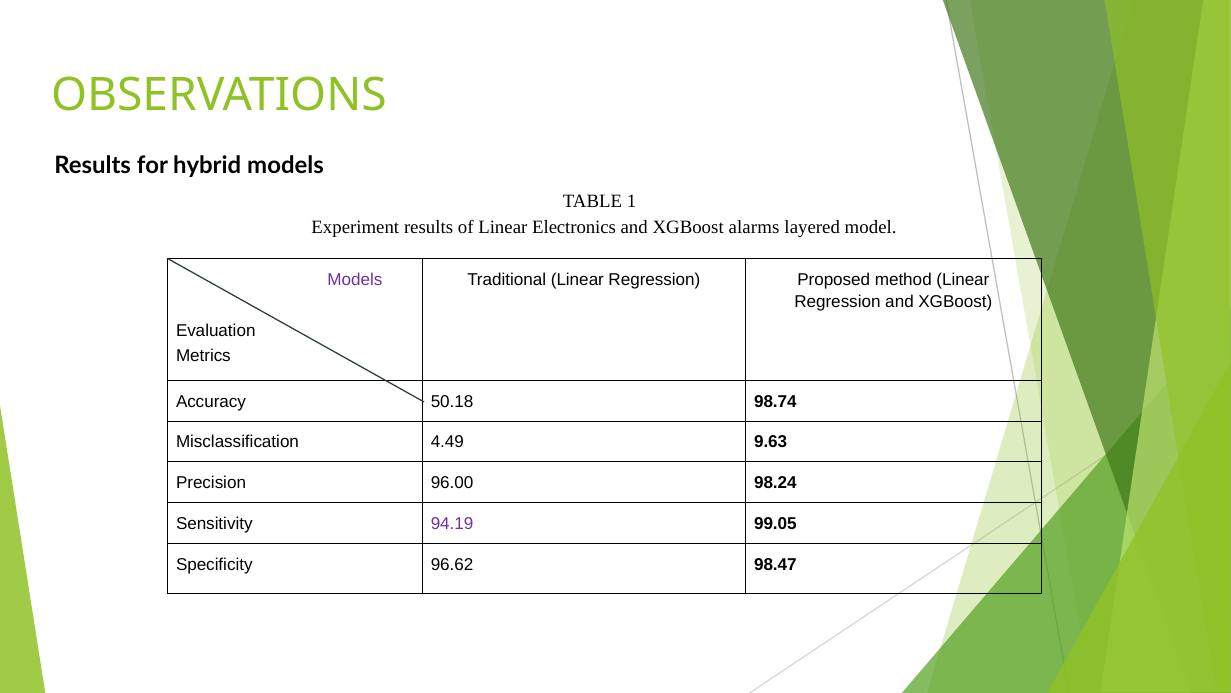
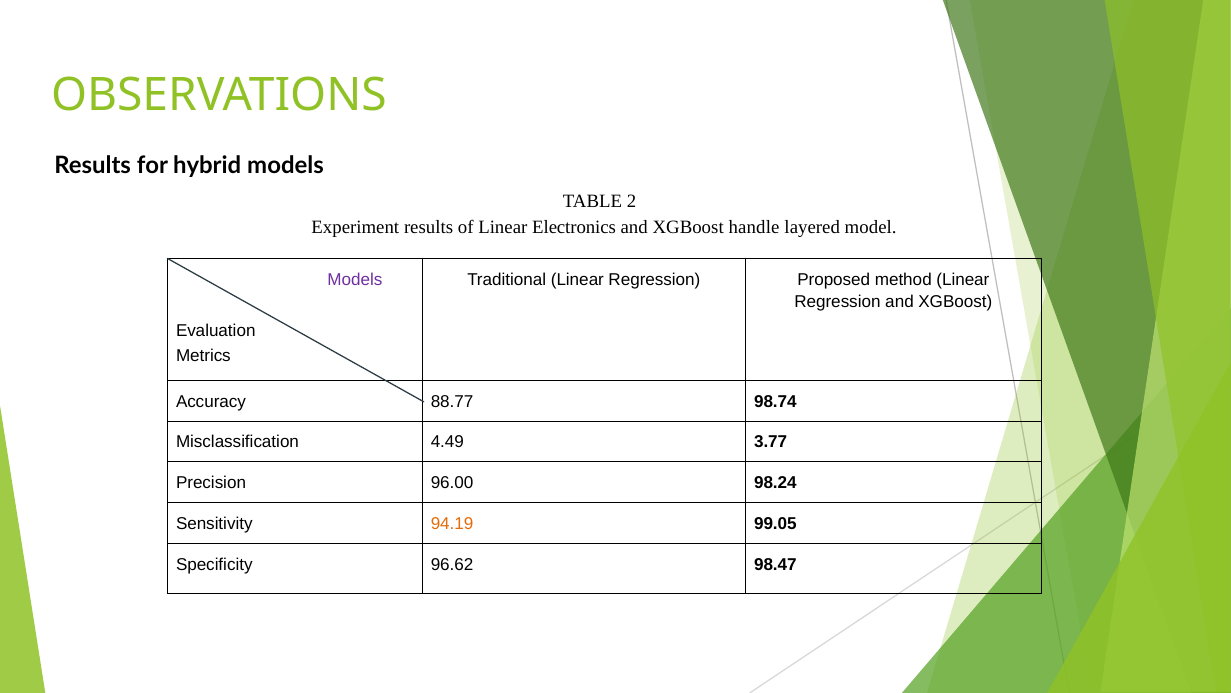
1: 1 -> 2 (632, 201)
alarms: alarms -> handle (754, 227)
50.18: 50.18 -> 88.77 (452, 401)
9.63: 9.63 -> 3.77 (771, 442)
94.19 colour: purple -> orange (452, 523)
